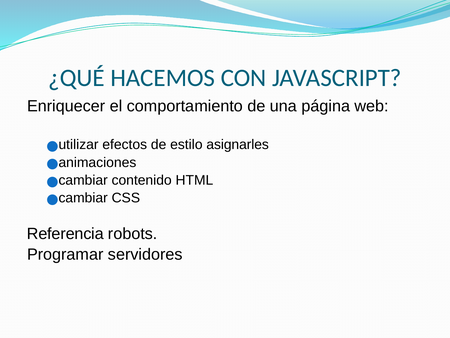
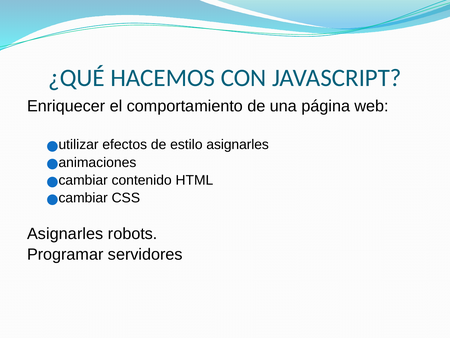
Referencia: Referencia -> Asignarles (65, 233)
